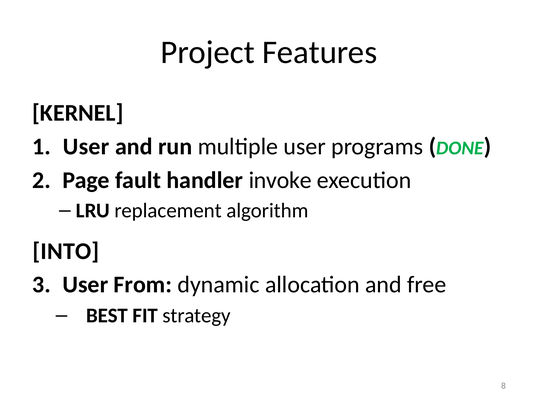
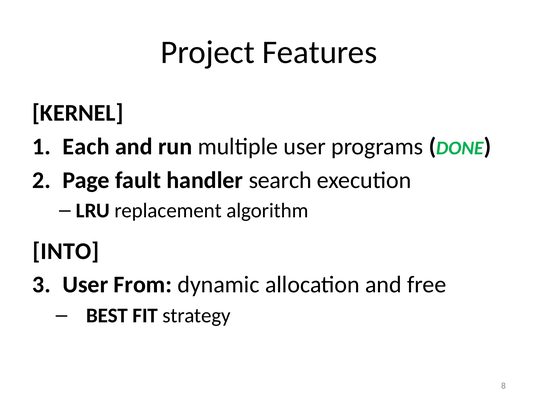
User: User -> Each (86, 146)
invoke: invoke -> search (280, 180)
